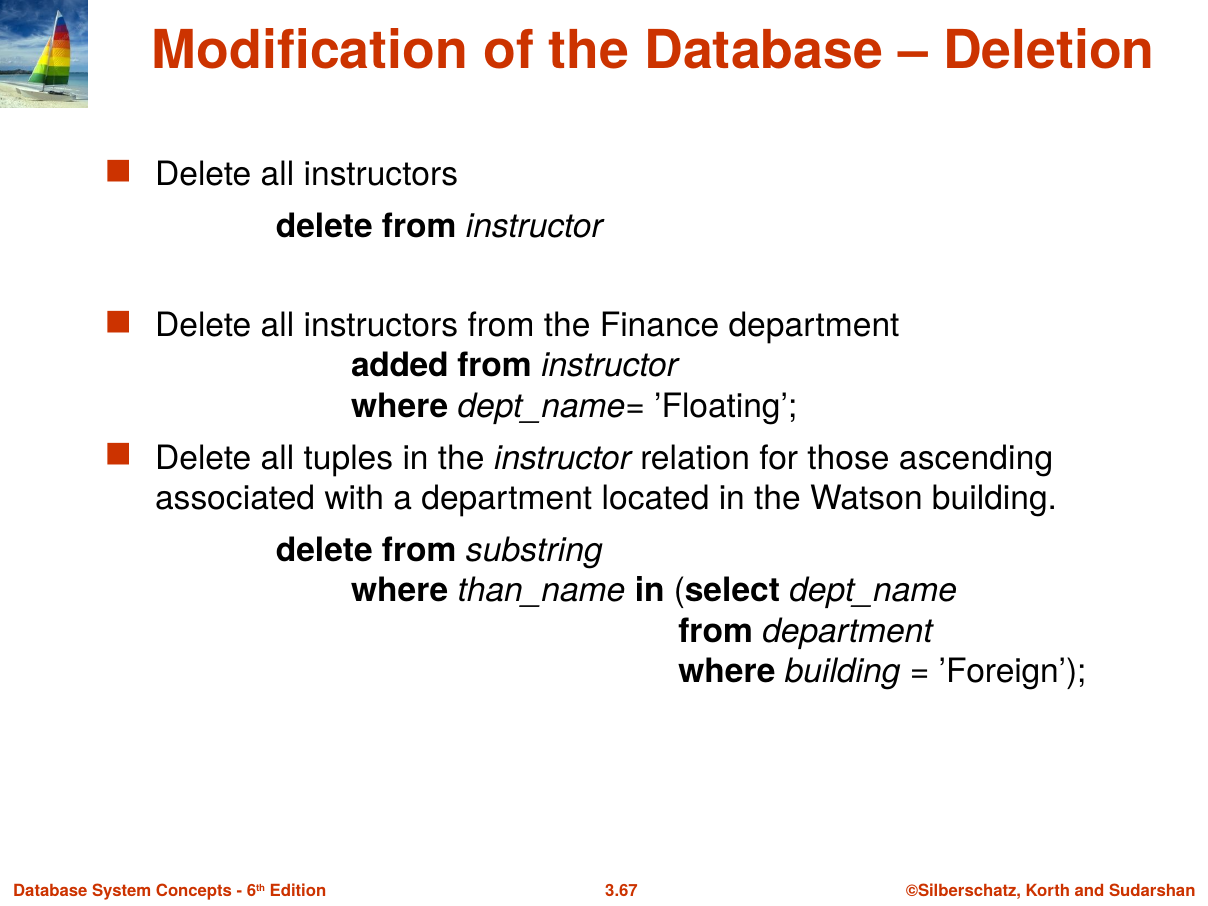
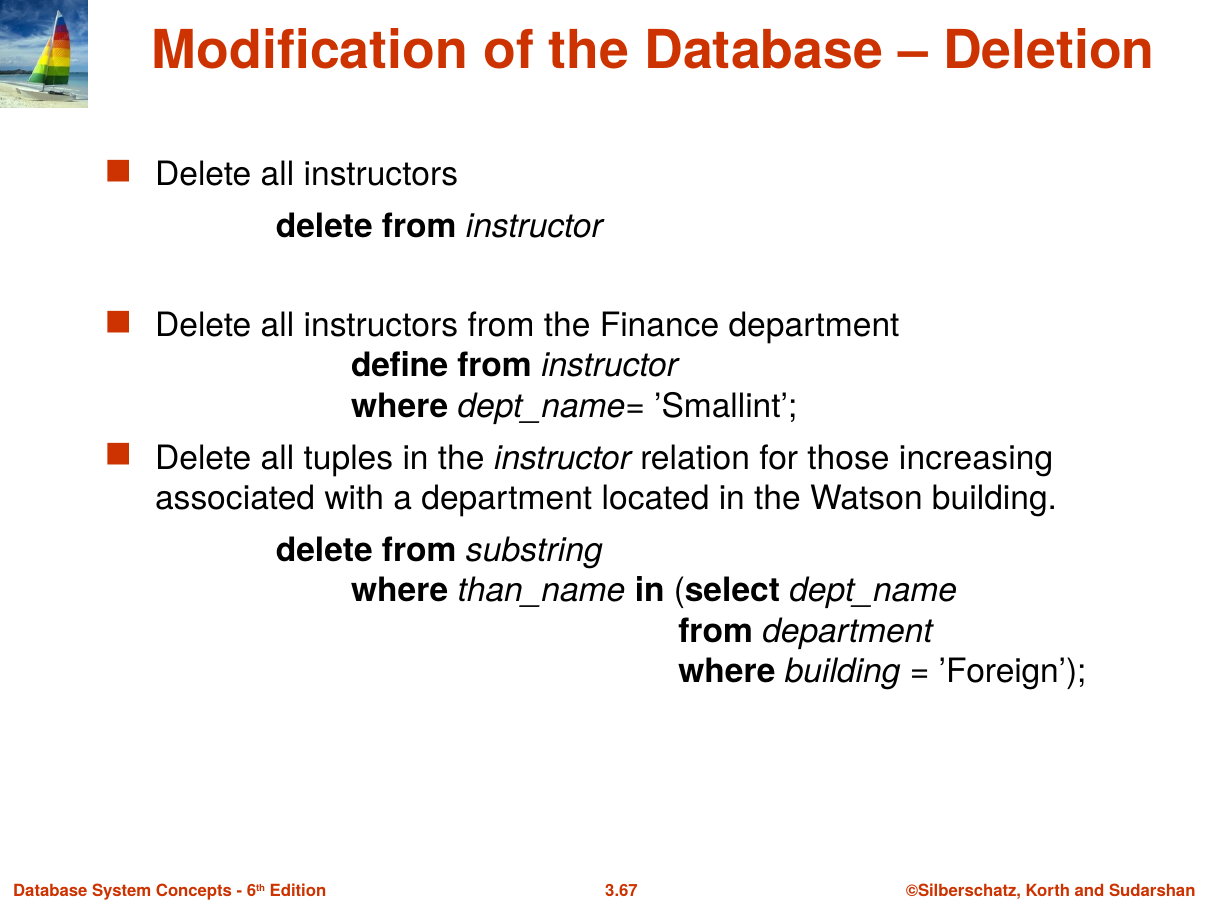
added: added -> define (400, 366)
’Floating: ’Floating -> ’Smallint (726, 406)
ascending: ascending -> increasing (976, 458)
